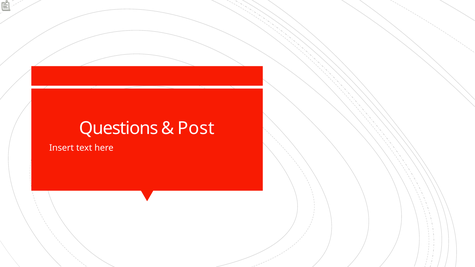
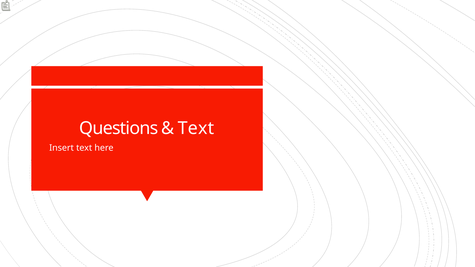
Post: Post -> Text (196, 128)
